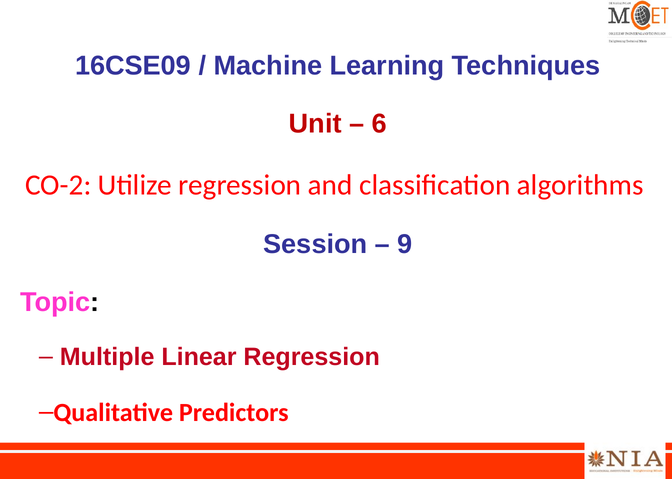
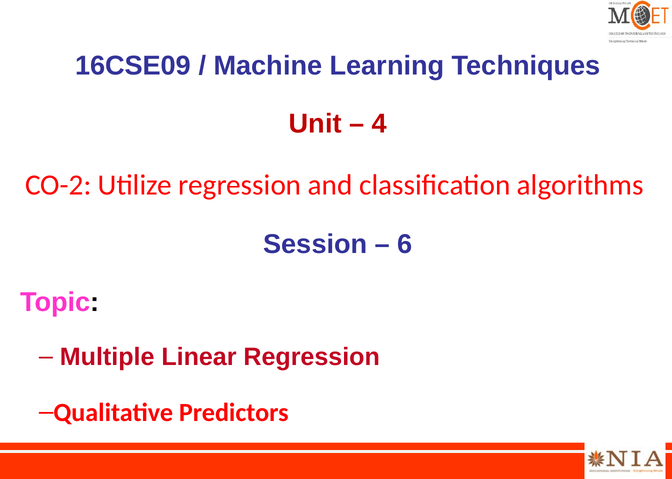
6: 6 -> 4 (379, 124)
9: 9 -> 6 (405, 244)
